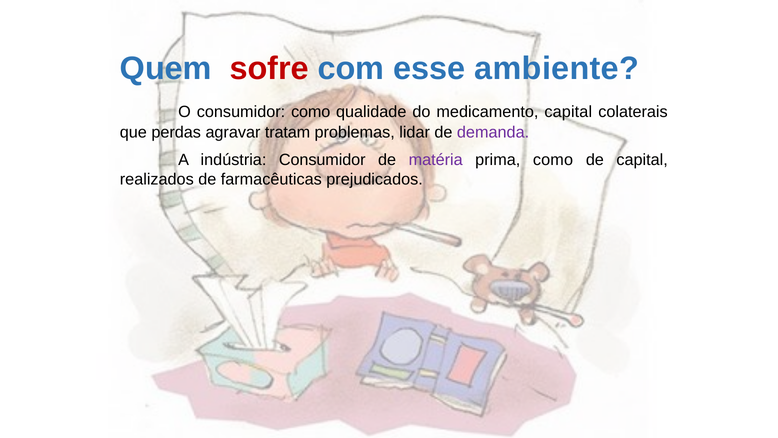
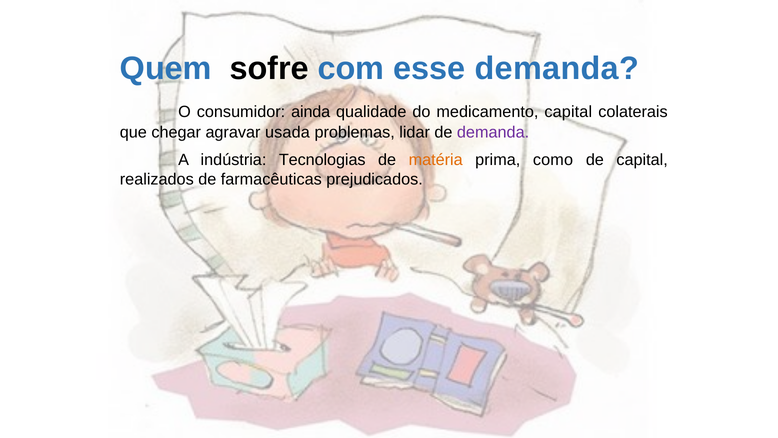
sofre colour: red -> black (269, 68)
esse ambiente: ambiente -> demanda (557, 68)
consumidor como: como -> ainda (311, 112)
perdas: perdas -> chegar (176, 132)
tratam: tratam -> usada (287, 132)
indústria Consumidor: Consumidor -> Tecnologias (322, 160)
matéria colour: purple -> orange (436, 160)
